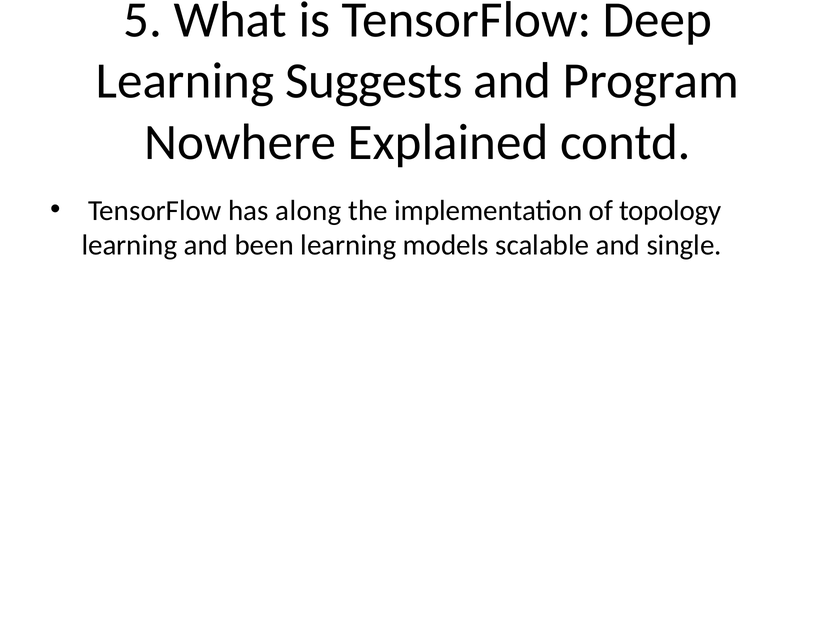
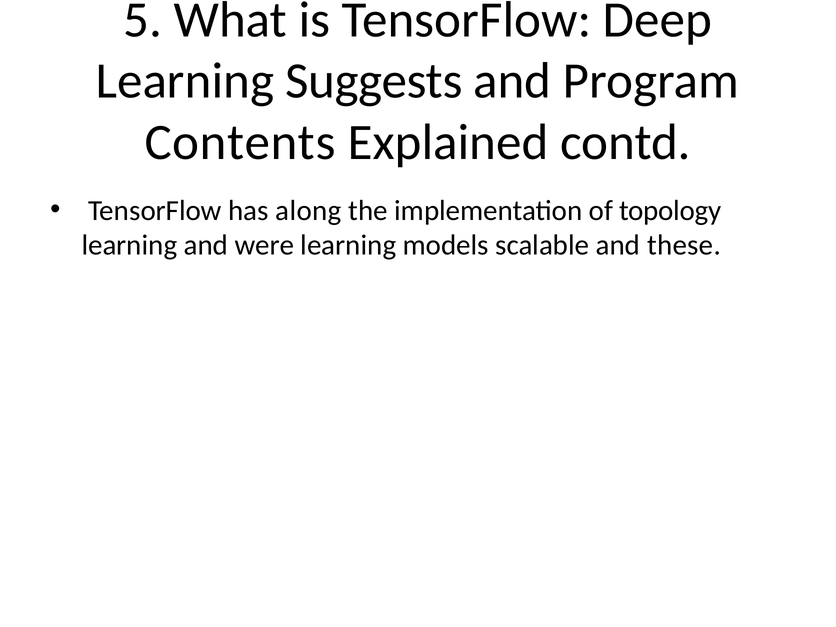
Nowhere: Nowhere -> Contents (240, 142)
been: been -> were (264, 245)
single: single -> these (684, 245)
